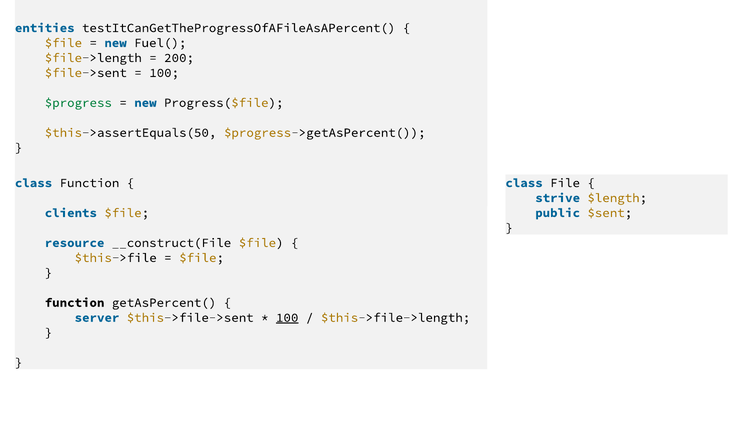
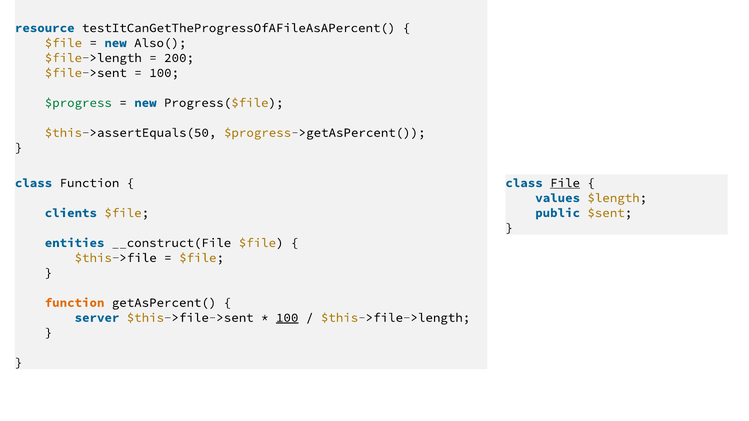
entities: entities -> resource (45, 28)
Fuel(: Fuel( -> Also( (160, 43)
File underline: none -> present (565, 183)
strive: strive -> values (558, 198)
resource: resource -> entities (75, 243)
function colour: black -> orange (75, 303)
